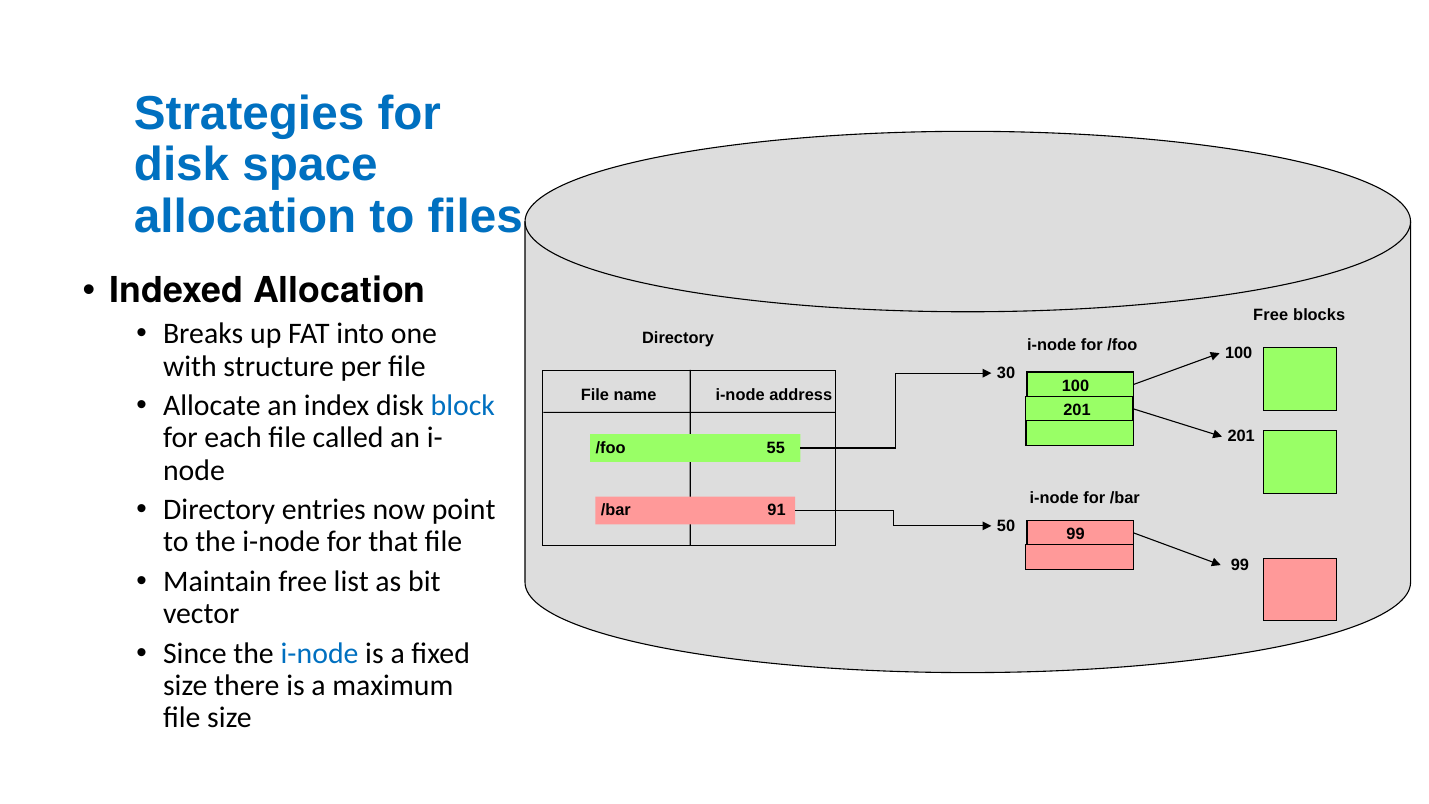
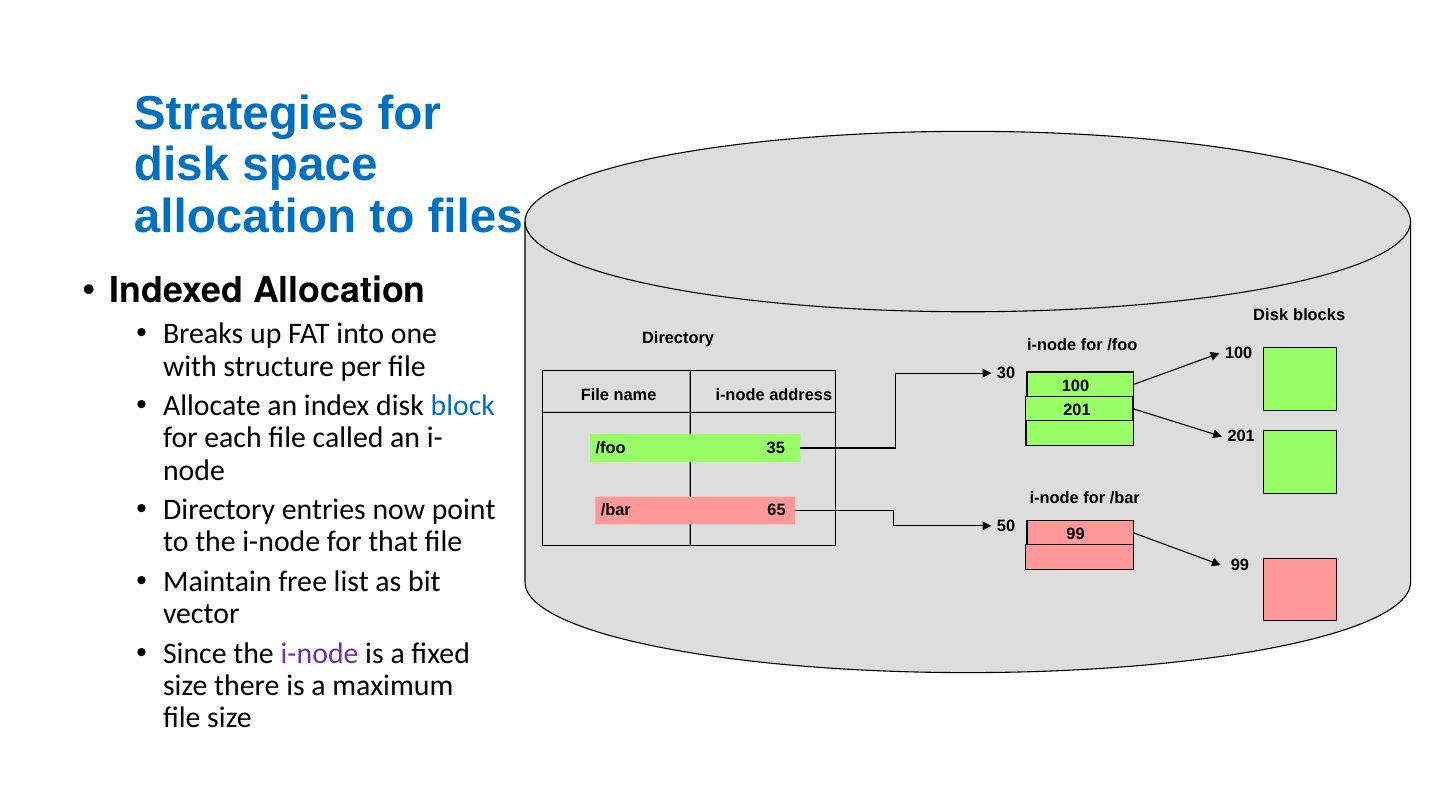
Free: Free -> Disk (1271, 315)
55: 55 -> 35 (776, 448)
91: 91 -> 65 (777, 510)
i-node colour: blue -> purple (320, 653)
